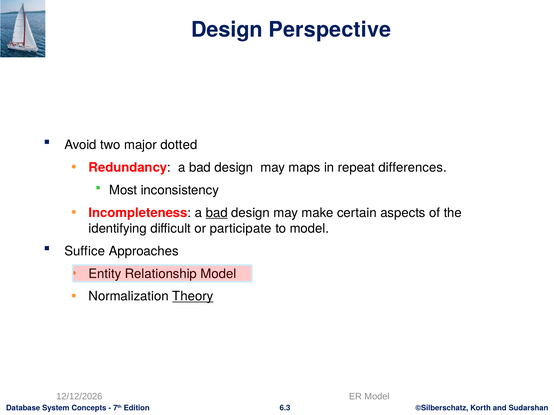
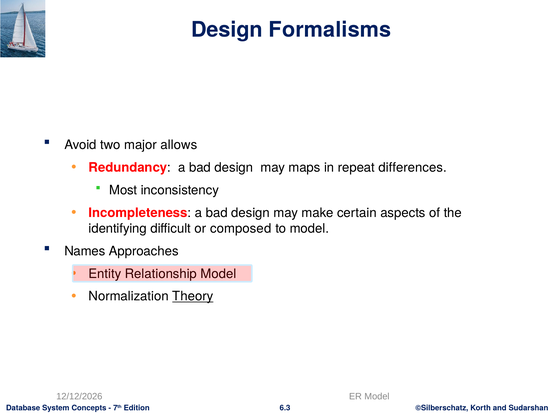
Perspective: Perspective -> Formalisms (330, 30)
dotted: dotted -> allows (179, 145)
bad underline: present -> none (217, 213)
participate: participate -> composed (241, 229)
Suffice: Suffice -> Names (85, 251)
